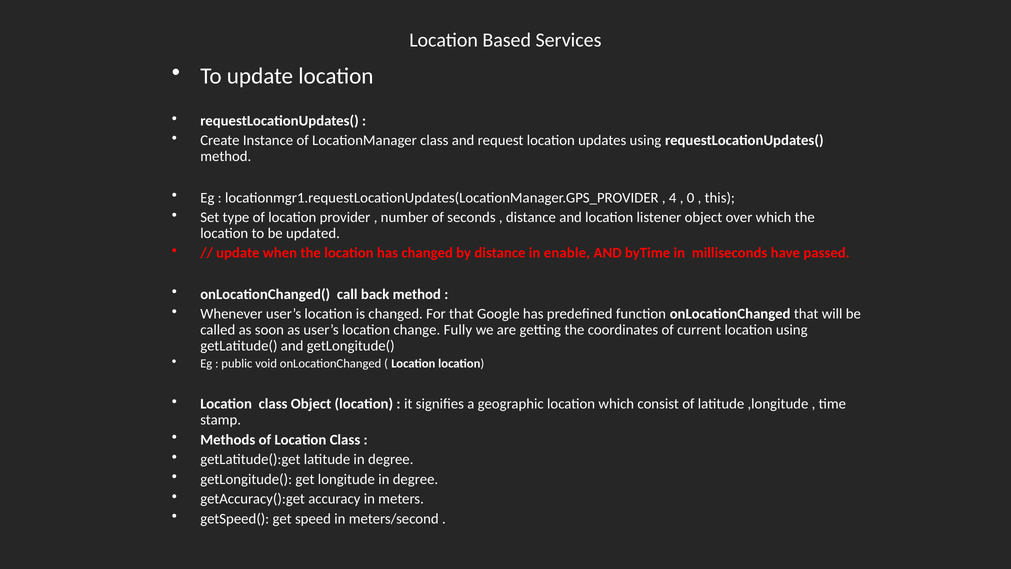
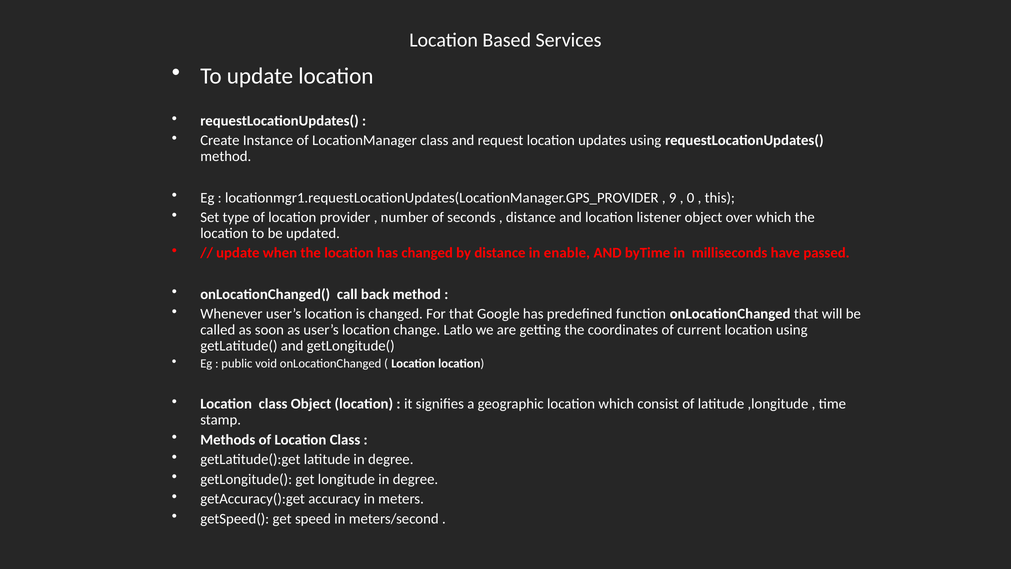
4: 4 -> 9 (673, 198)
Fully: Fully -> Latlo (458, 330)
